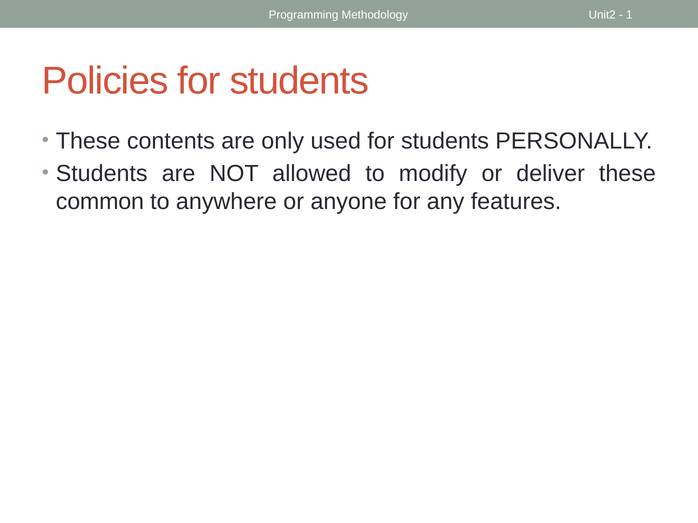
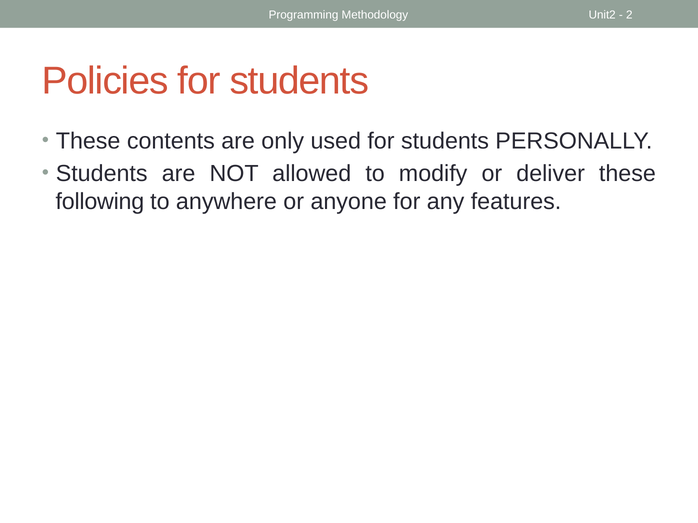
1: 1 -> 2 (629, 15)
common: common -> following (100, 202)
